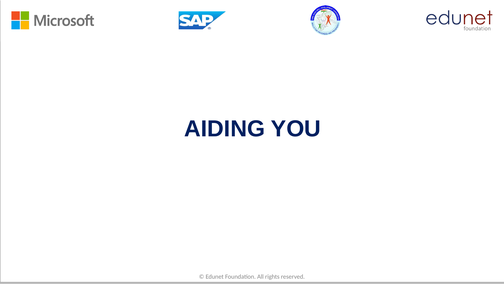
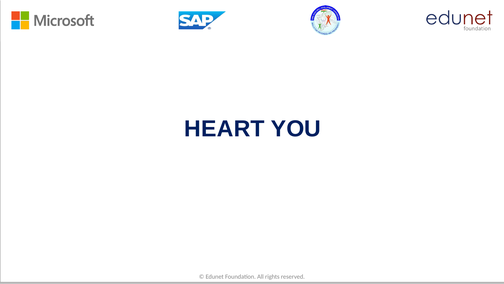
AIDING: AIDING -> HEART (224, 129)
